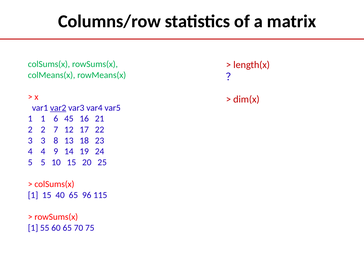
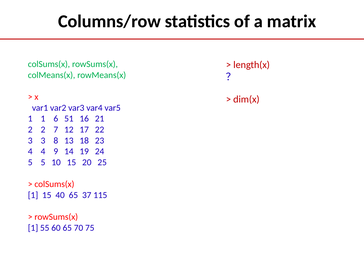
var2 underline: present -> none (58, 108)
45: 45 -> 51 (69, 119)
96: 96 -> 37 (87, 195)
